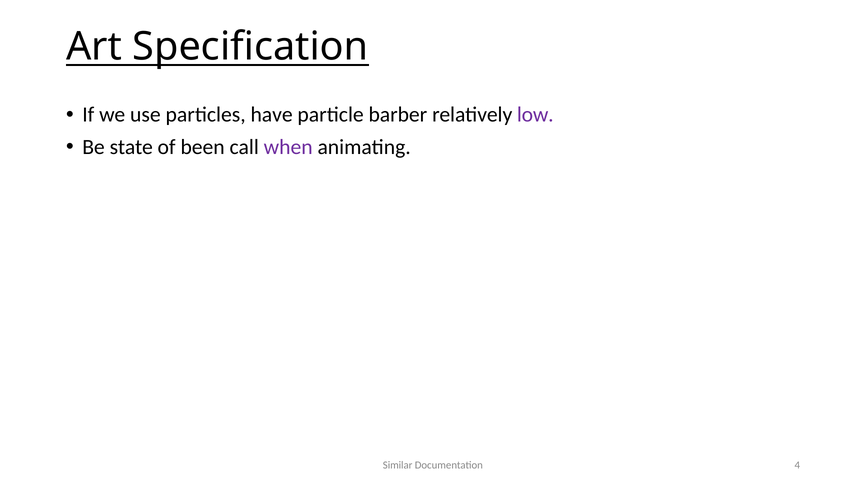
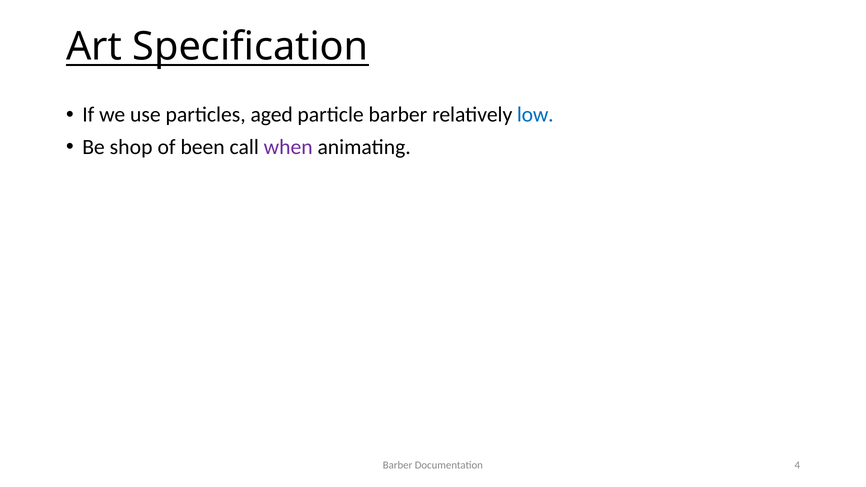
have: have -> aged (272, 115)
low colour: purple -> blue (535, 115)
state: state -> shop (131, 147)
Similar: Similar -> Barber (398, 465)
